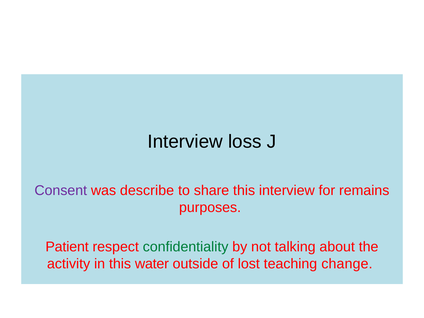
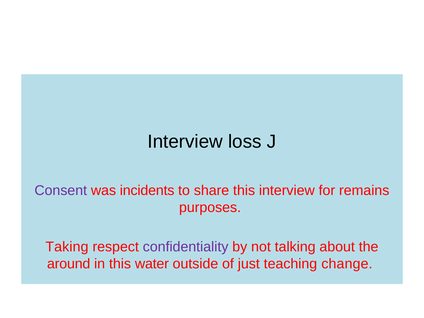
describe: describe -> incidents (147, 190)
Patient: Patient -> Taking (67, 247)
confidentiality colour: green -> purple (186, 247)
activity: activity -> around (69, 264)
lost: lost -> just (249, 264)
